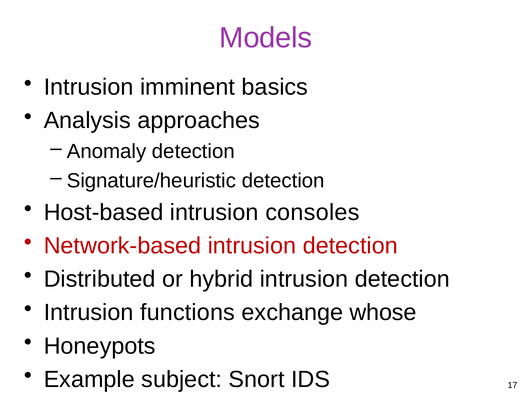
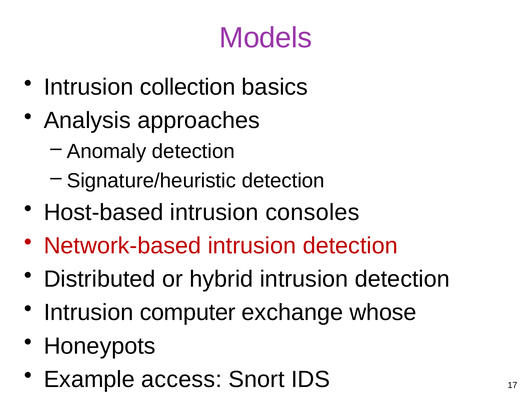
imminent: imminent -> collection (188, 87)
functions: functions -> computer (188, 313)
subject: subject -> access (182, 380)
